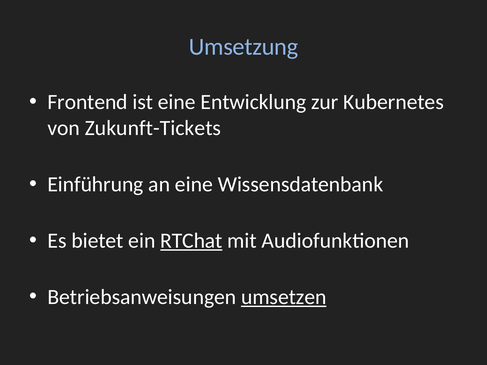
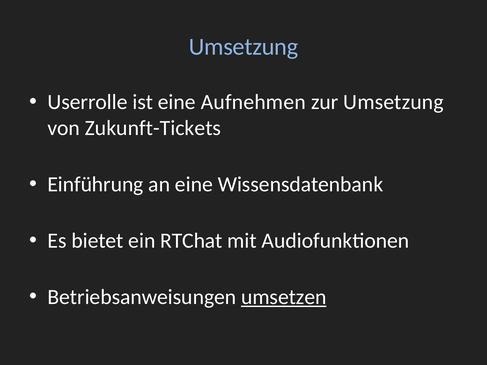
Frontend: Frontend -> Userrolle (88, 102)
Entwicklung: Entwicklung -> Aufnehmen (253, 102)
zur Kubernetes: Kubernetes -> Umsetzung (393, 102)
RTChat underline: present -> none (191, 241)
